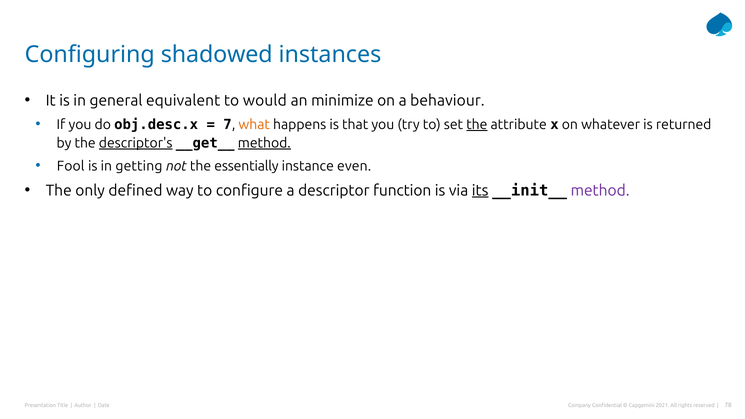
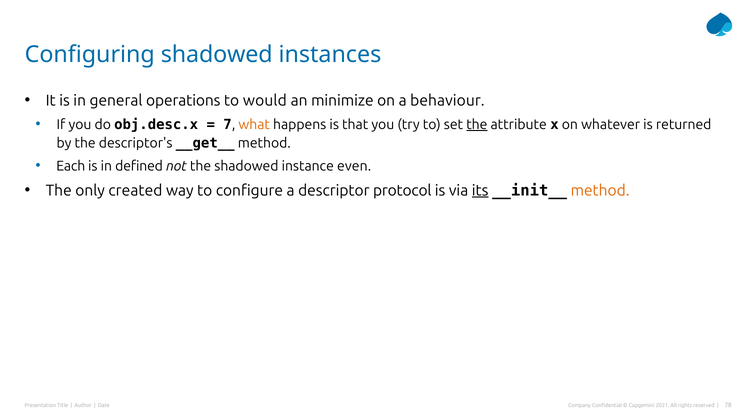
equivalent: equivalent -> operations (183, 101)
descriptor's underline: present -> none (136, 143)
method underline: present -> none (264, 143)
Fool: Fool -> Each (71, 166)
getting: getting -> defined (139, 166)
the essentially: essentially -> shadowed (246, 166)
defined: defined -> created (135, 191)
function: function -> protocol (402, 191)
method colour: purple -> orange (600, 191)
